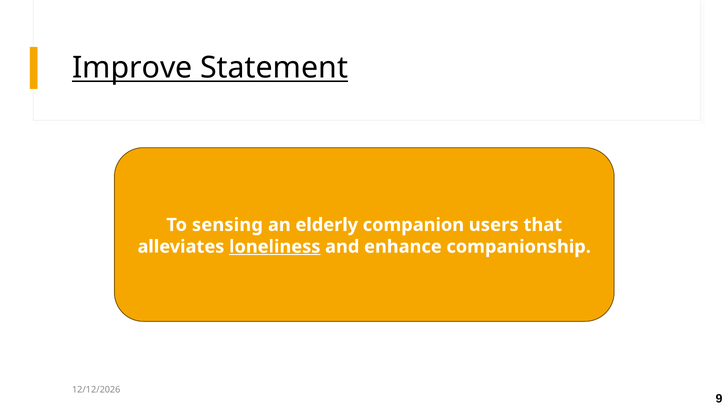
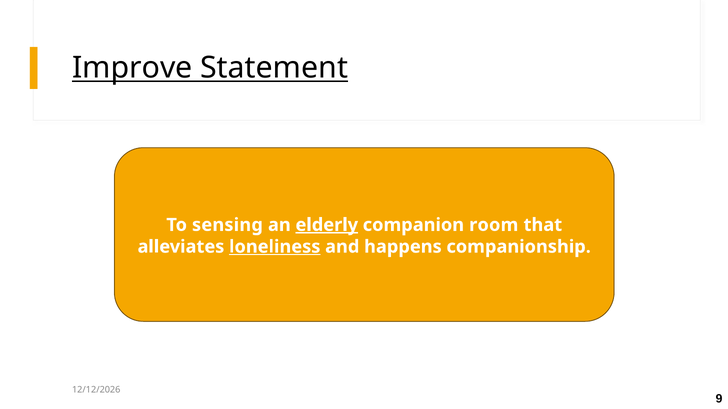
elderly underline: none -> present (327, 225)
users: users -> room (494, 225)
enhance: enhance -> happens (403, 247)
